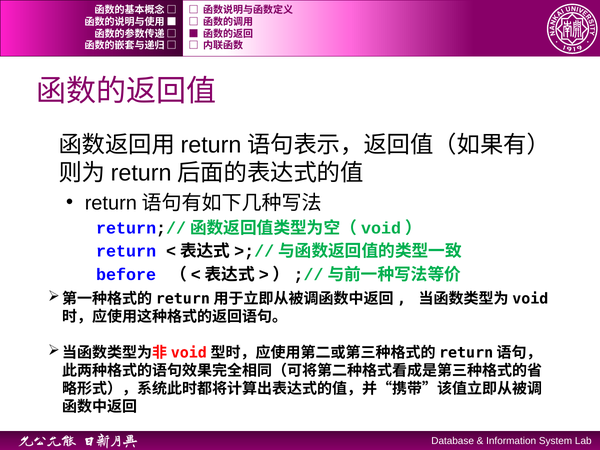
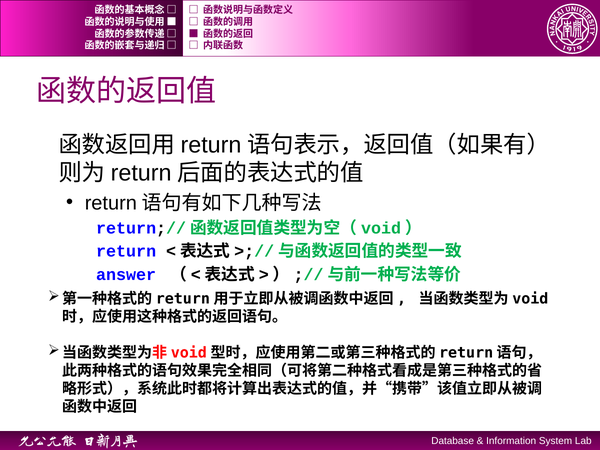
before: before -> answer (126, 275)
